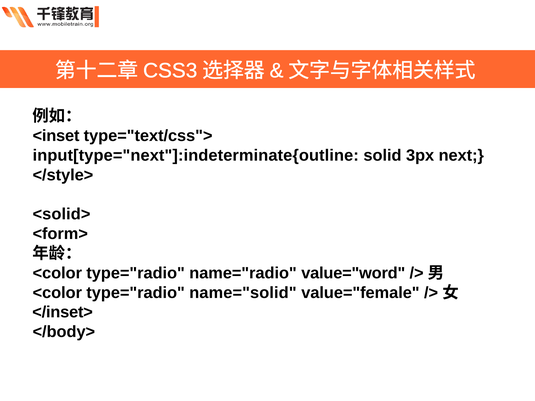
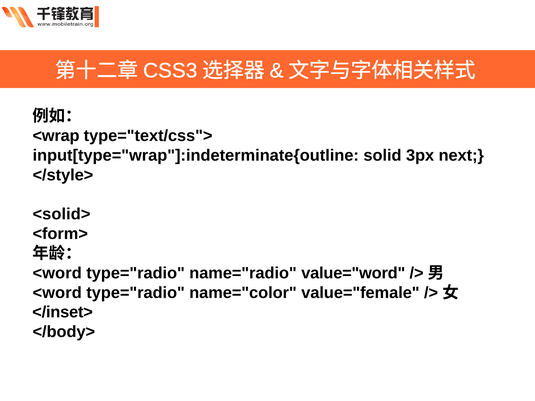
<inset: <inset -> <wrap (56, 136)
input[type="next"]:indeterminate{outline: input[type="next"]:indeterminate{outline -> input[type="wrap"]:indeterminate{outline (196, 156)
<color: <color -> <word (57, 273)
<color: <color -> <word (57, 293)
name="solid: name="solid -> name="color (243, 293)
